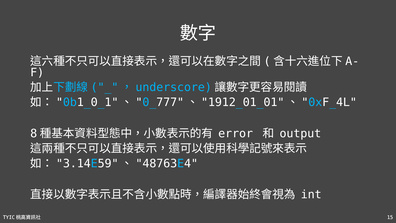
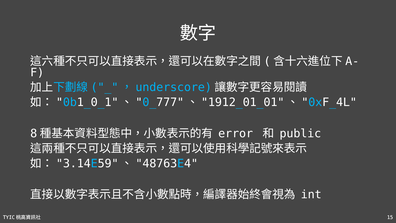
output: output -> public (300, 133)
